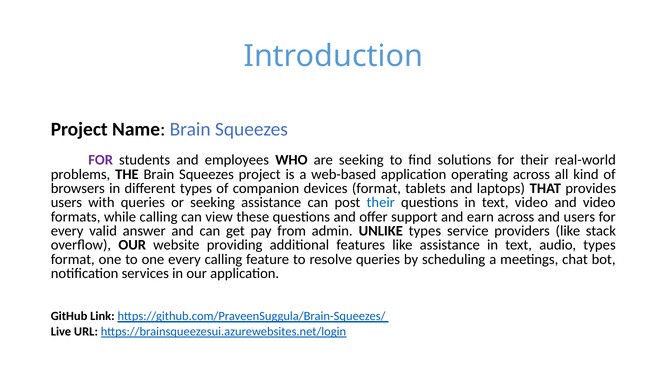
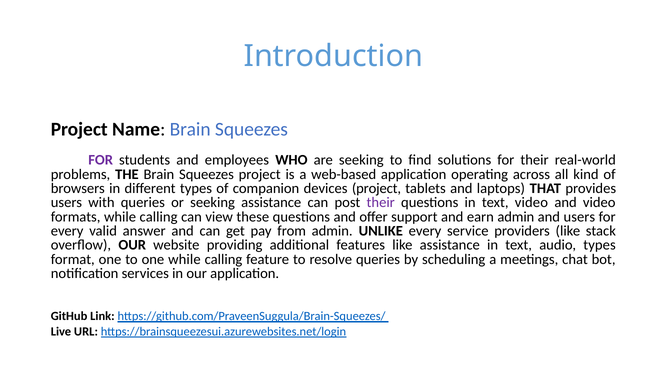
devices format: format -> project (377, 189)
their colour: blue -> purple (381, 203)
earn across: across -> admin (516, 217)
UNLIKE types: types -> every (425, 231)
one every: every -> while (184, 259)
